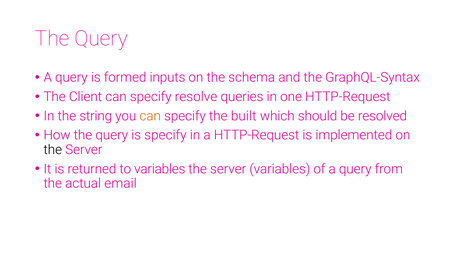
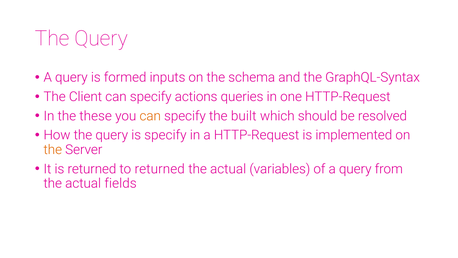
resolve: resolve -> actions (196, 97)
string: string -> these (96, 116)
the colour: black -> orange (53, 149)
to variables: variables -> returned (160, 169)
server: server -> actual (228, 169)
email: email -> fields (121, 183)
